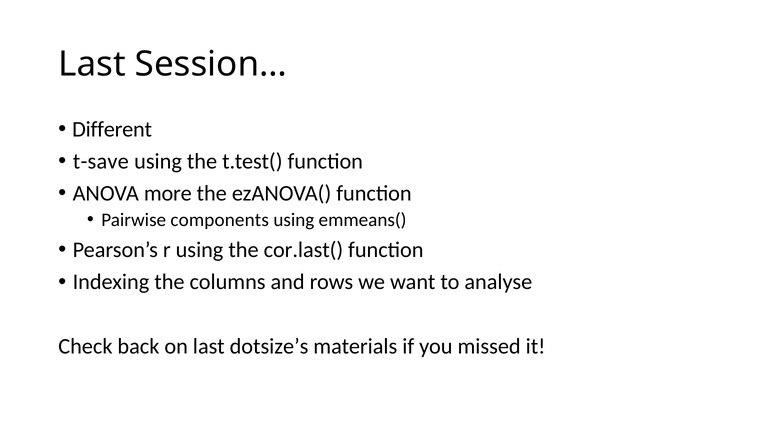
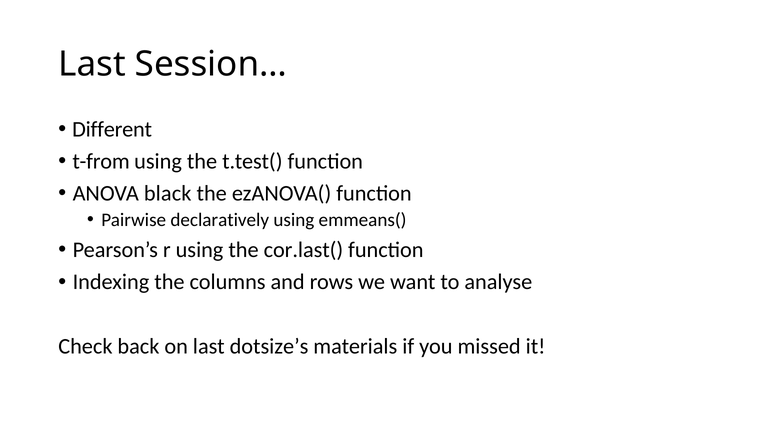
t-save: t-save -> t-from (101, 161)
more: more -> black (168, 193)
components: components -> declaratively (220, 220)
